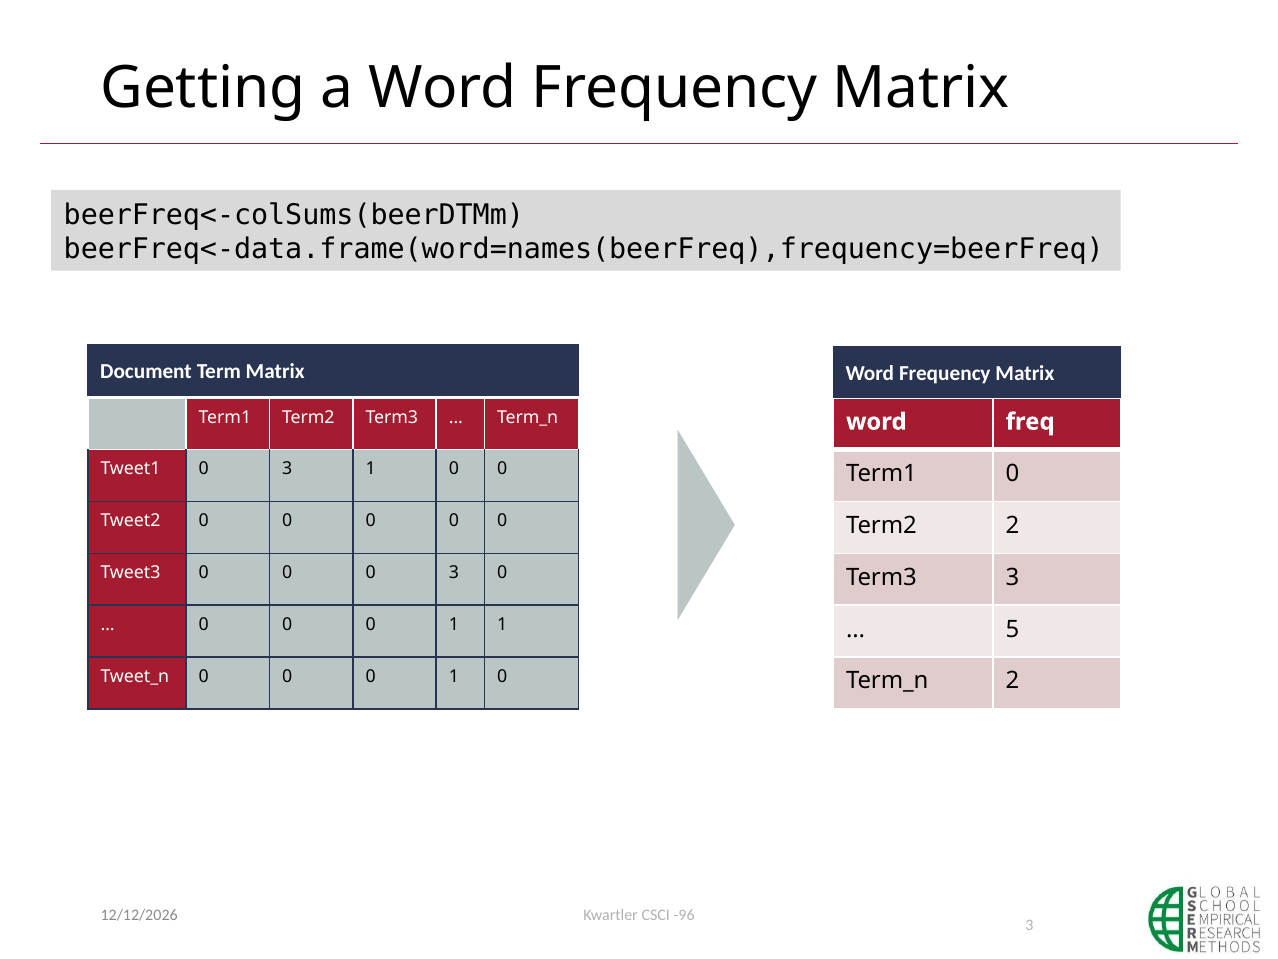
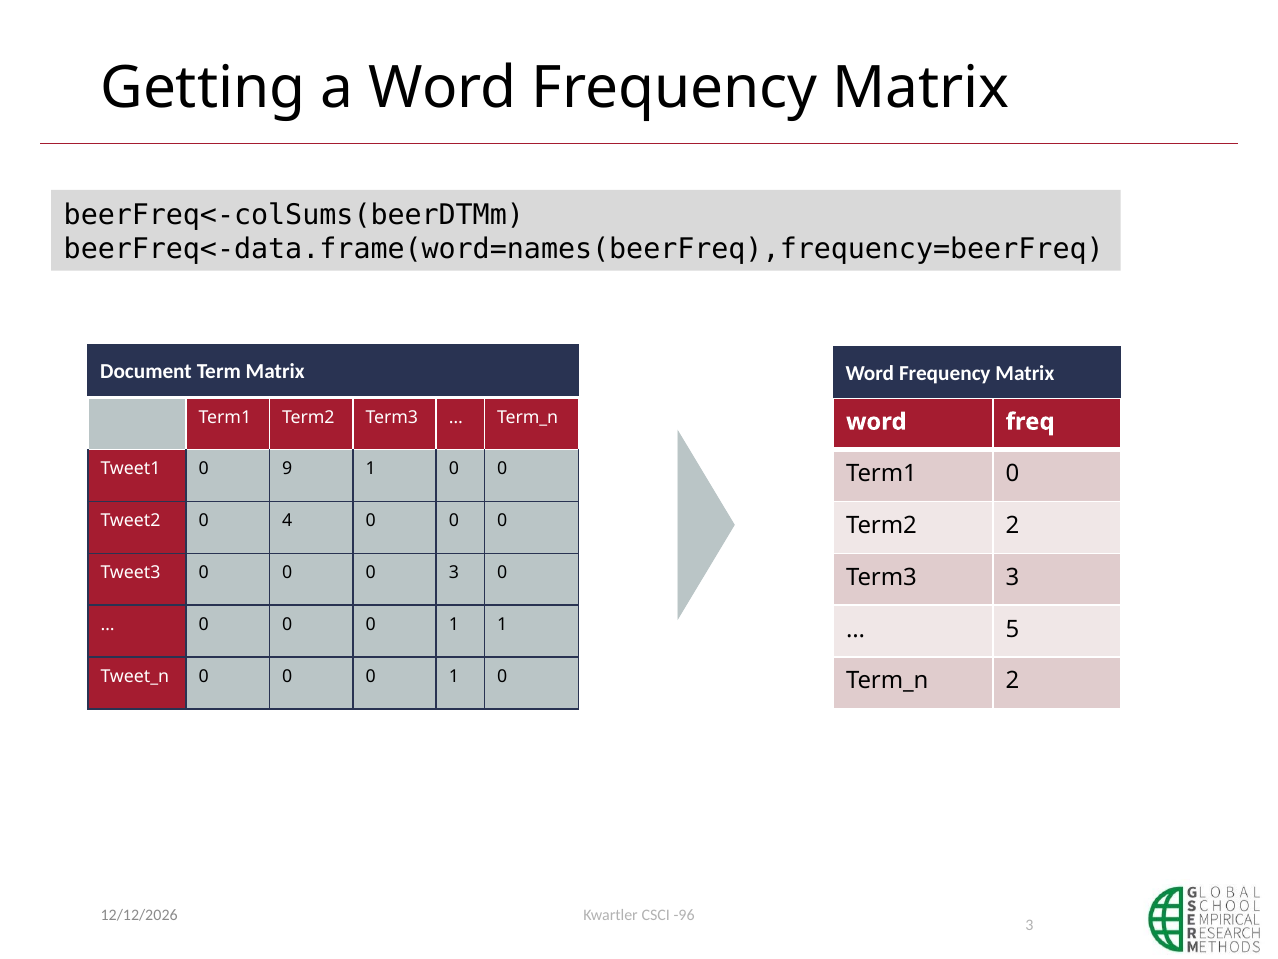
Tweet1 0 3: 3 -> 9 (287, 469)
Tweet2 0 0: 0 -> 4 (287, 521)
